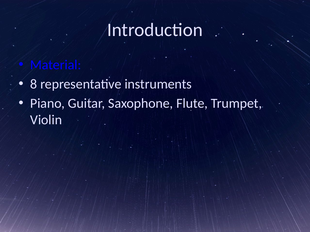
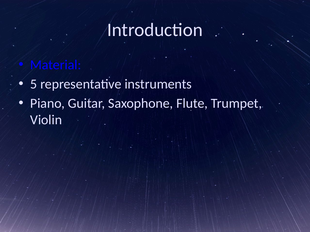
8: 8 -> 5 (34, 84)
